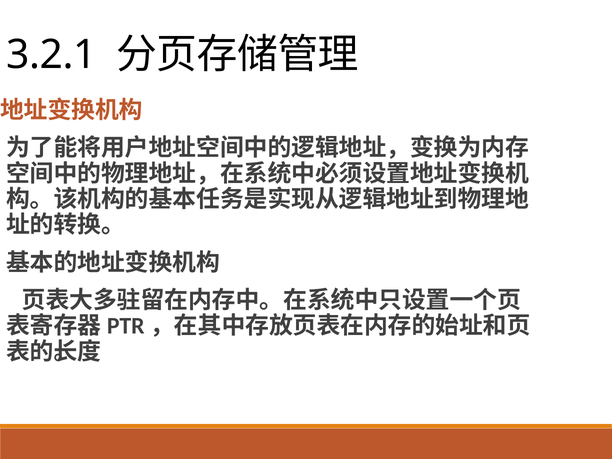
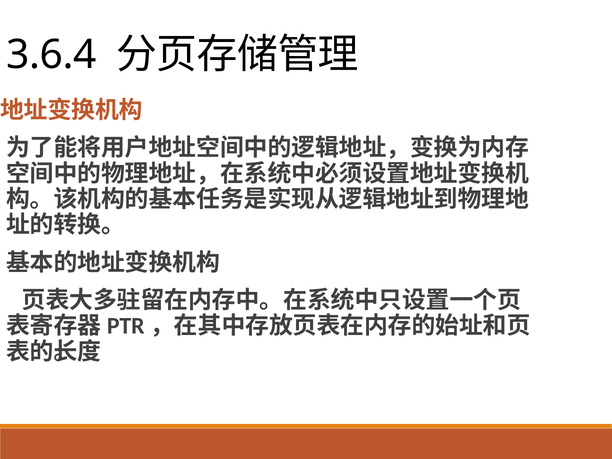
3.2.1: 3.2.1 -> 3.6.4 (51, 55)
